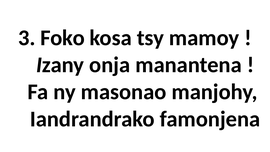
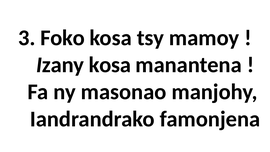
Izany onja: onja -> kosa (110, 65)
